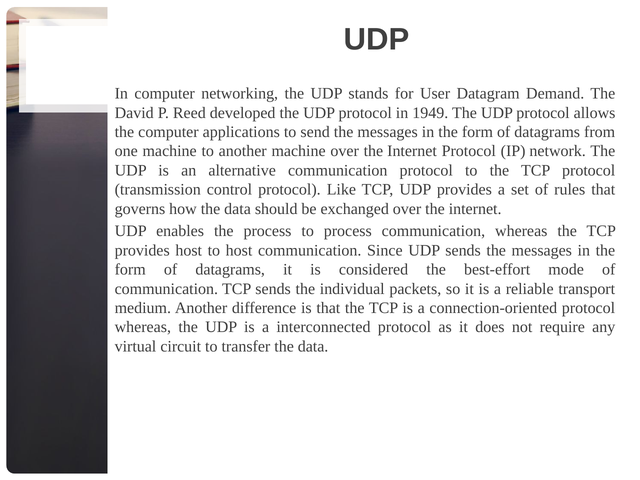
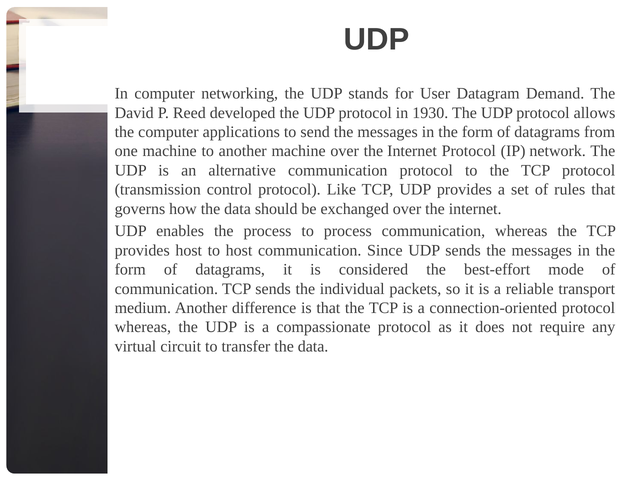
1949: 1949 -> 1930 (430, 113)
interconnected: interconnected -> compassionate (323, 327)
